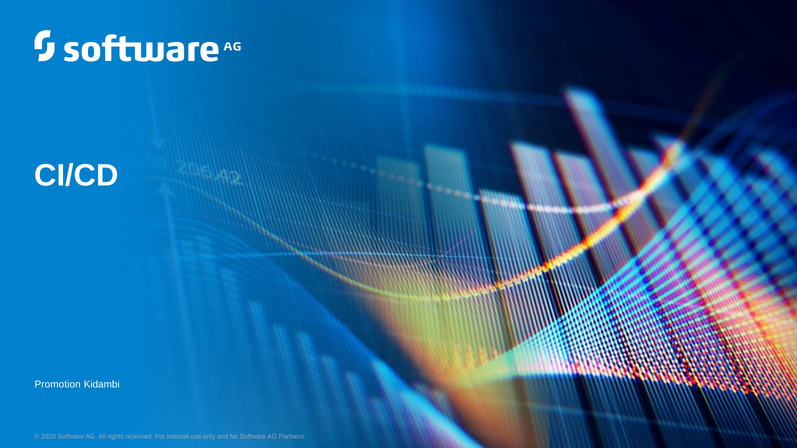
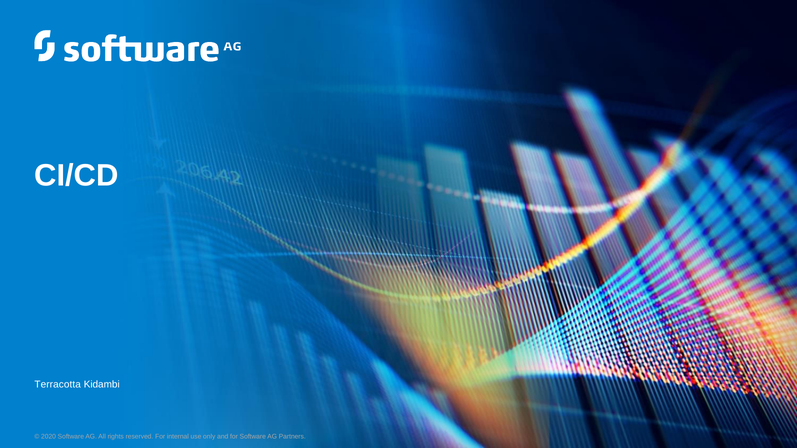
Promotion: Promotion -> Terracotta (58, 385)
